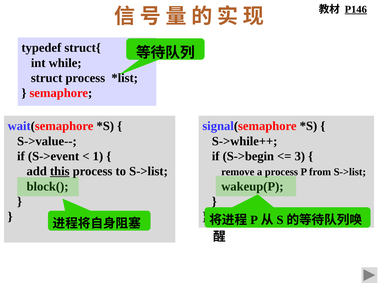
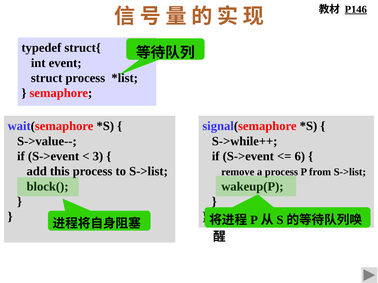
while: while -> event (65, 63)
1: 1 -> 3 (98, 156)
S->begin: S->begin -> S->event (248, 156)
3: 3 -> 6 (300, 156)
this underline: present -> none (60, 172)
